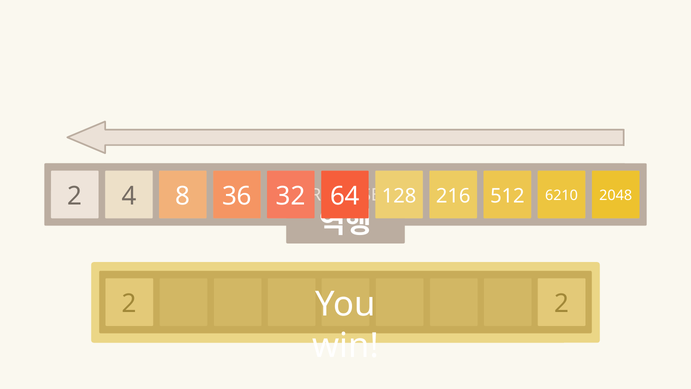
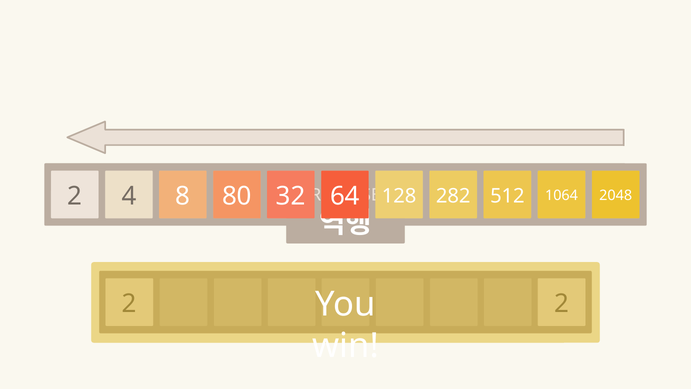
36: 36 -> 80 (237, 196)
216: 216 -> 282 (453, 196)
6210: 6210 -> 1064 (561, 195)
